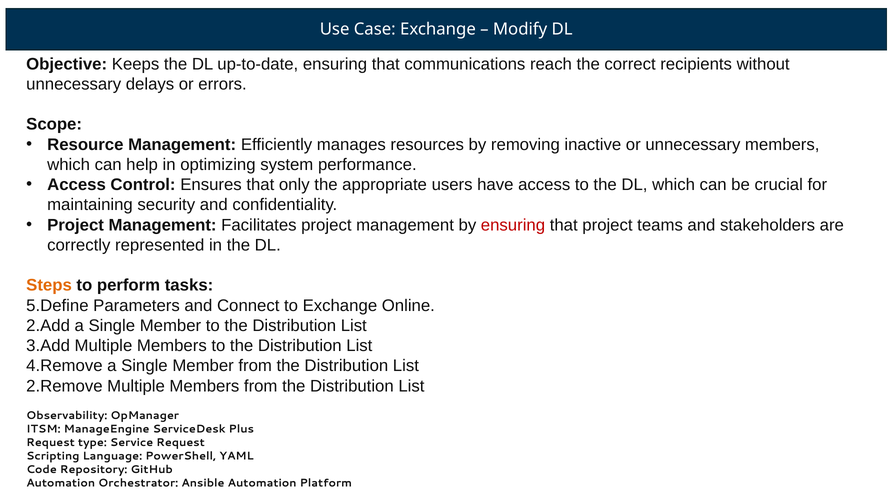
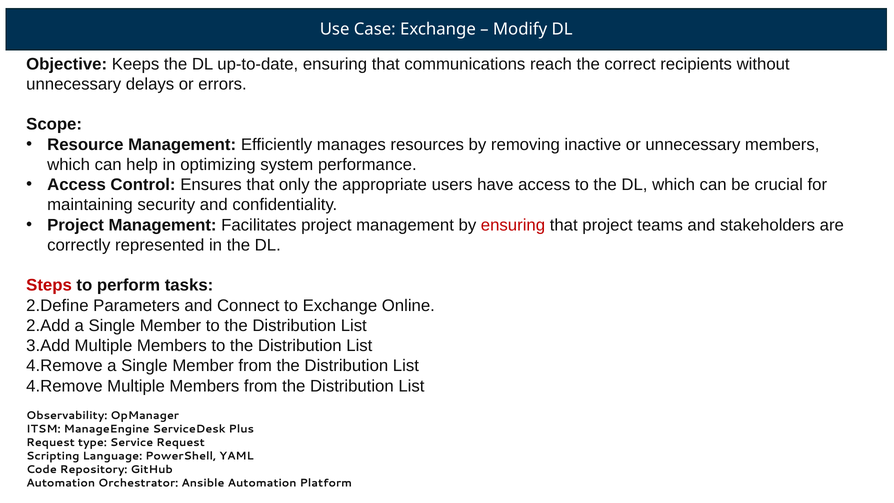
Steps colour: orange -> red (49, 285)
5.Define: 5.Define -> 2.Define (57, 305)
2.Remove: 2.Remove -> 4.Remove (64, 386)
